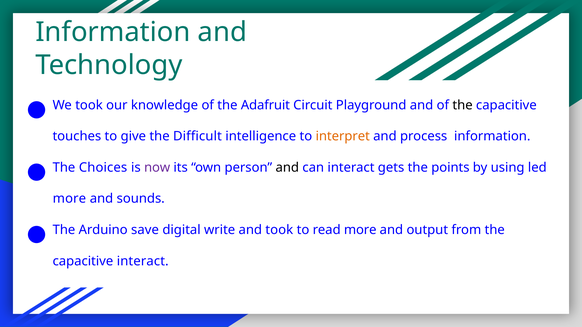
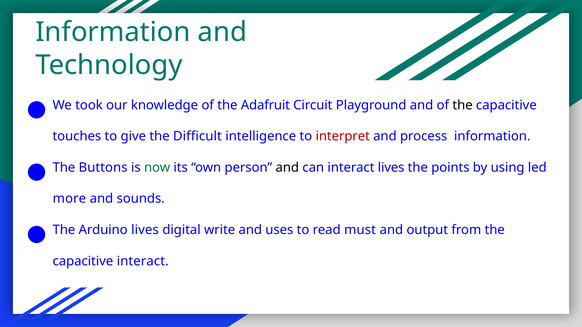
interpret colour: orange -> red (343, 136)
Choices: Choices -> Buttons (103, 168)
now colour: purple -> green (157, 168)
interact gets: gets -> lives (391, 168)
Arduino save: save -> lives (145, 230)
and took: took -> uses (279, 230)
read more: more -> must (360, 230)
